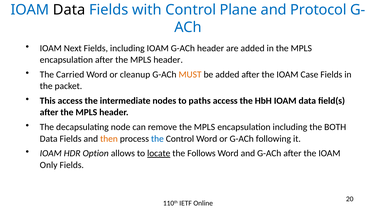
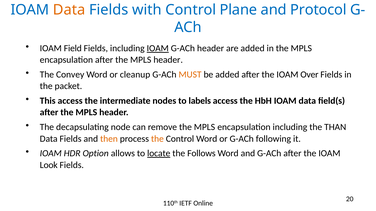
Data colour: black -> orange (69, 10)
Next: Next -> Field (73, 48)
IOAM underline: none -> present (158, 48)
Carried: Carried -> Convey (70, 75)
Case: Case -> Over (309, 75)
paths: paths -> labels (200, 101)
BOTH: BOTH -> THAN (335, 127)
the colour: blue -> orange (157, 139)
Only: Only -> Look (49, 165)
